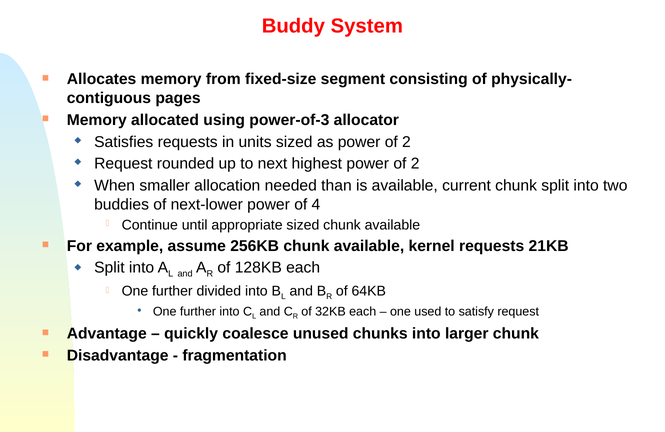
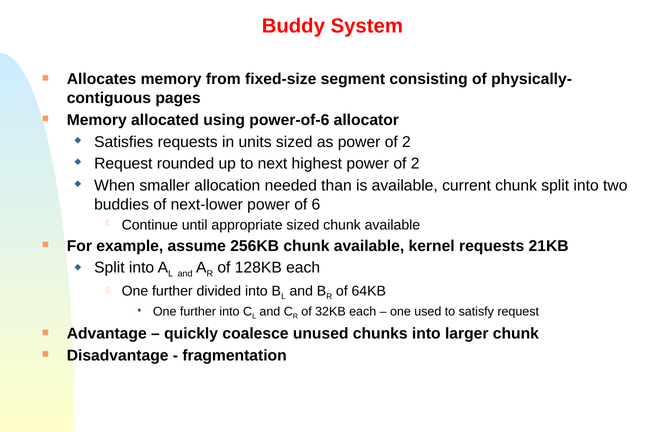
power-of-3: power-of-3 -> power-of-6 (289, 120)
4: 4 -> 6 (316, 205)
